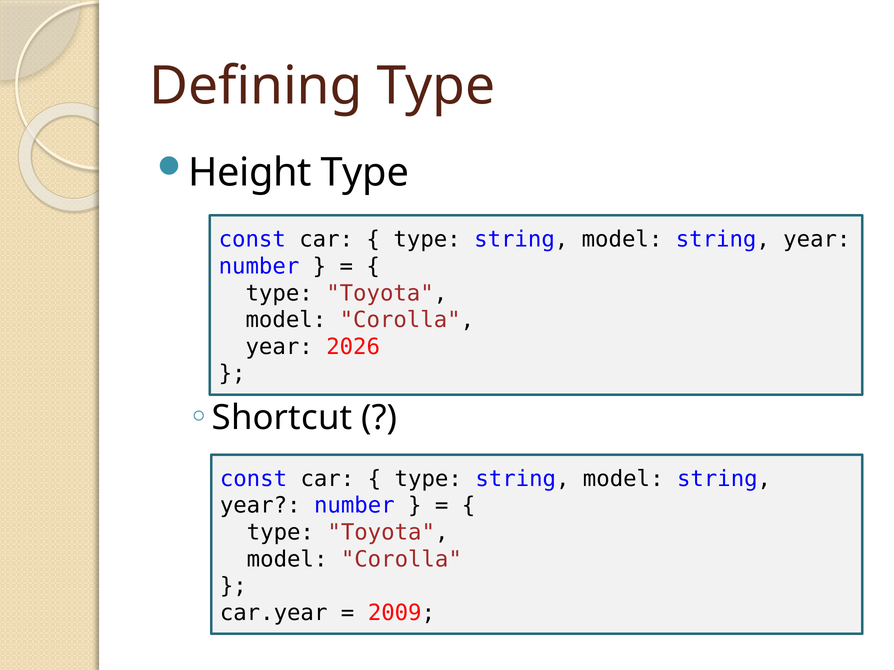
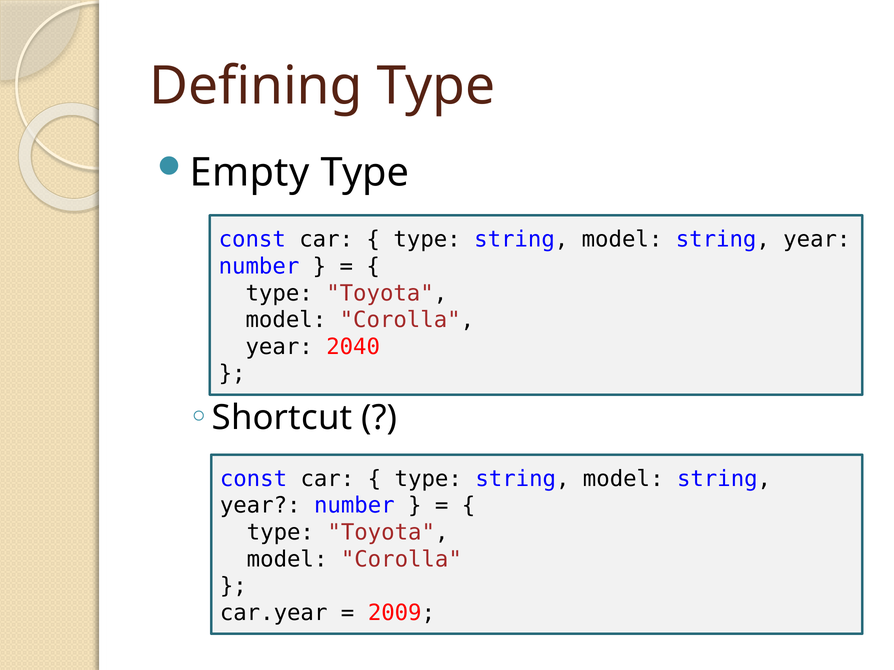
Height: Height -> Empty (250, 173)
2026: 2026 -> 2040 (353, 347)
